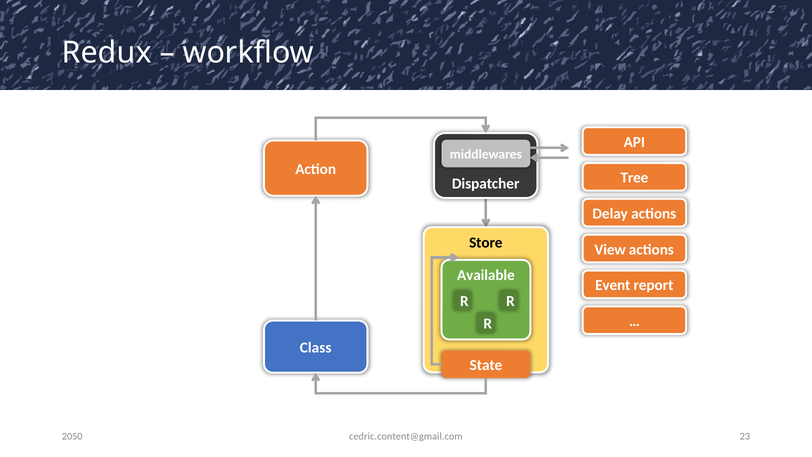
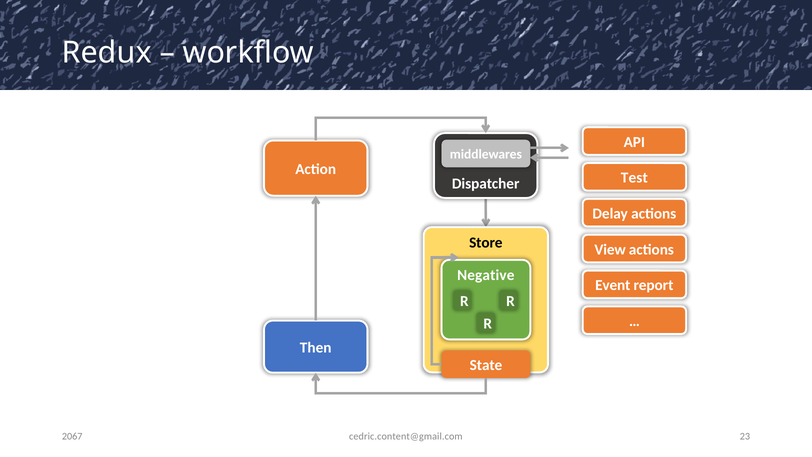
Tree: Tree -> Test (634, 178)
Available: Available -> Negative (486, 275)
Class: Class -> Then (316, 347)
2050: 2050 -> 2067 (72, 436)
